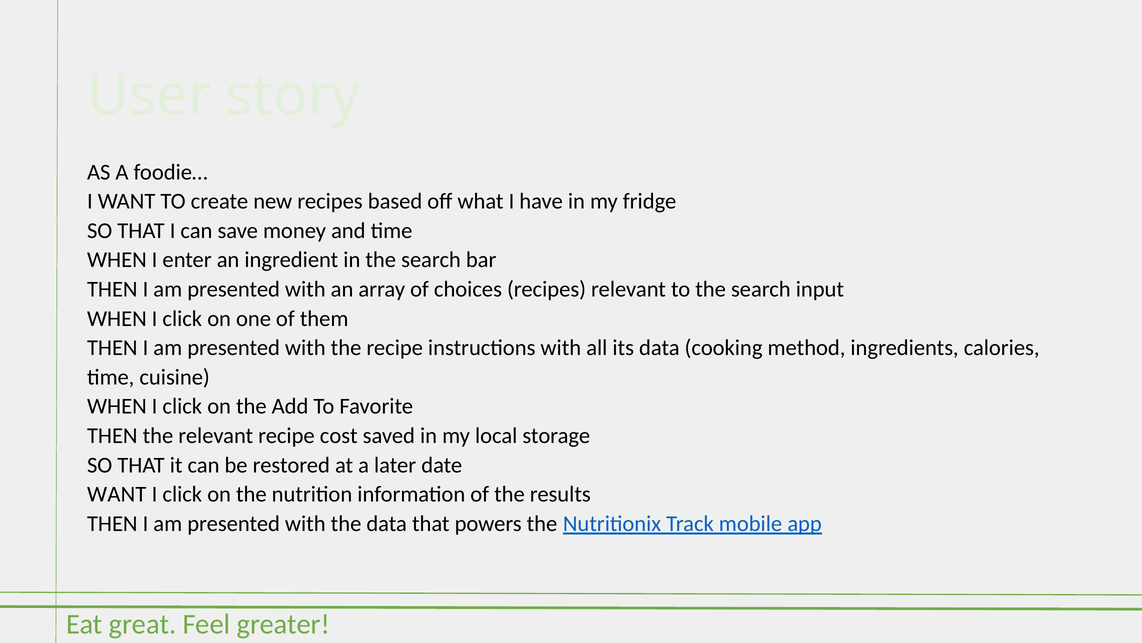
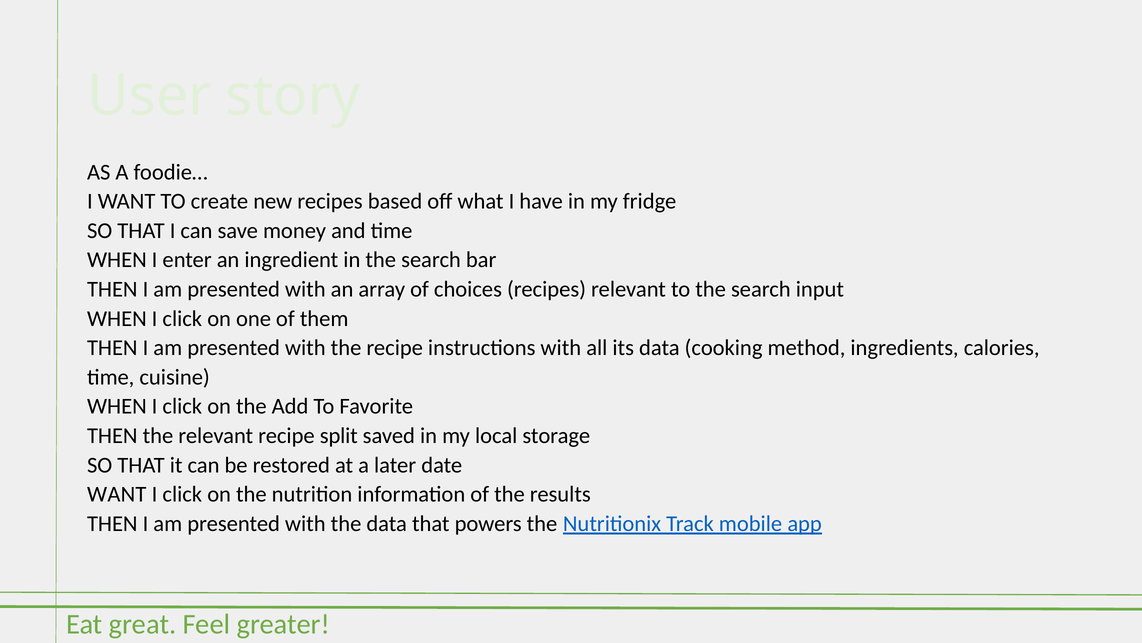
cost: cost -> split (339, 435)
